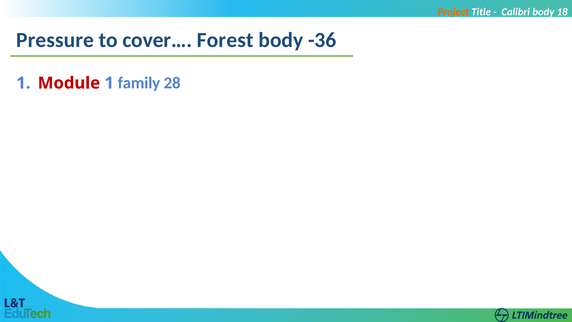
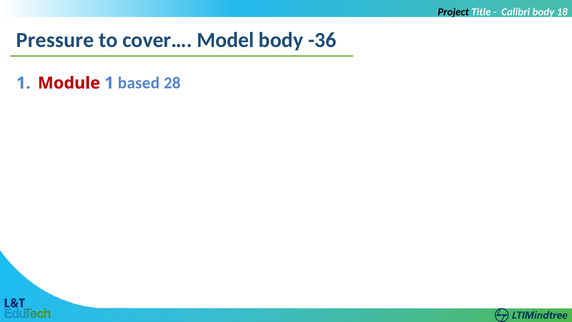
Project colour: orange -> black (453, 12)
Forest: Forest -> Model (225, 40)
family: family -> based (139, 83)
